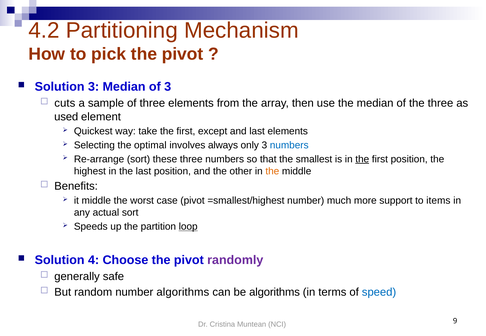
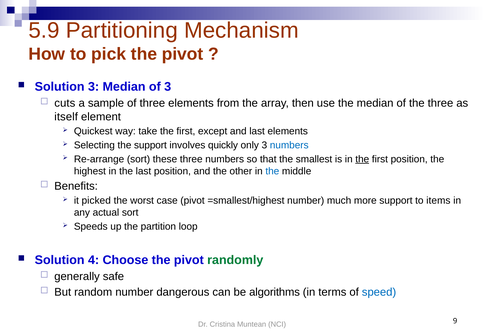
4.2: 4.2 -> 5.9 (44, 30)
used: used -> itself (66, 117)
the optimal: optimal -> support (150, 145)
always: always -> quickly (223, 145)
the colour: orange -> blue (272, 171)
it middle: middle -> picked (96, 201)
loop underline: present -> none (188, 227)
randomly colour: purple -> green (235, 260)
number algorithms: algorithms -> dangerous (183, 293)
